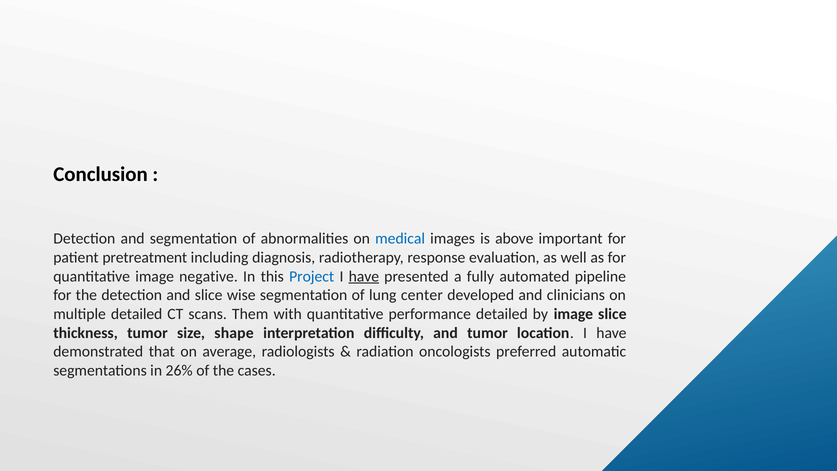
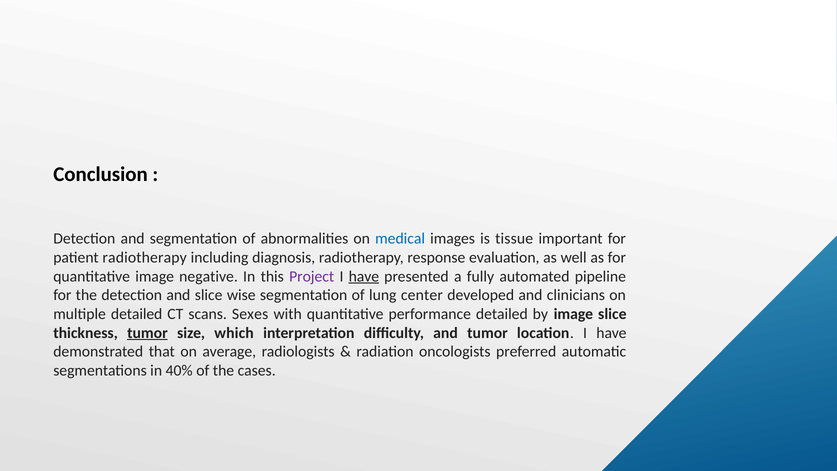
above: above -> tissue (514, 239)
patient pretreatment: pretreatment -> radiotherapy (145, 257)
Project colour: blue -> purple (312, 276)
Them: Them -> Sexes (250, 314)
tumor underline: none -> present (147, 333)
shape: shape -> which (234, 333)
26%: 26% -> 40% (179, 370)
